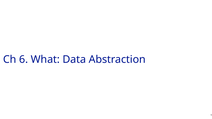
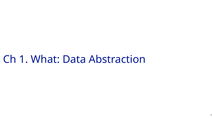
6: 6 -> 1 (24, 59)
